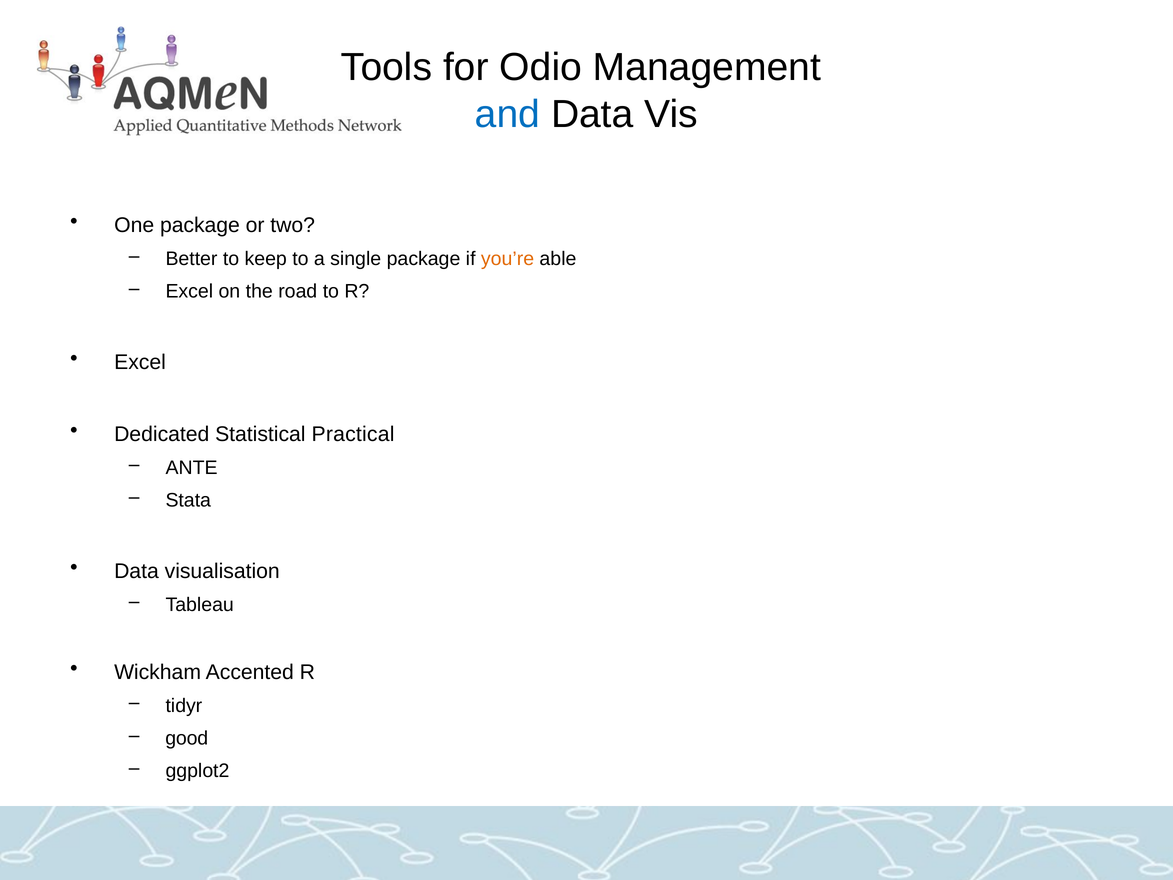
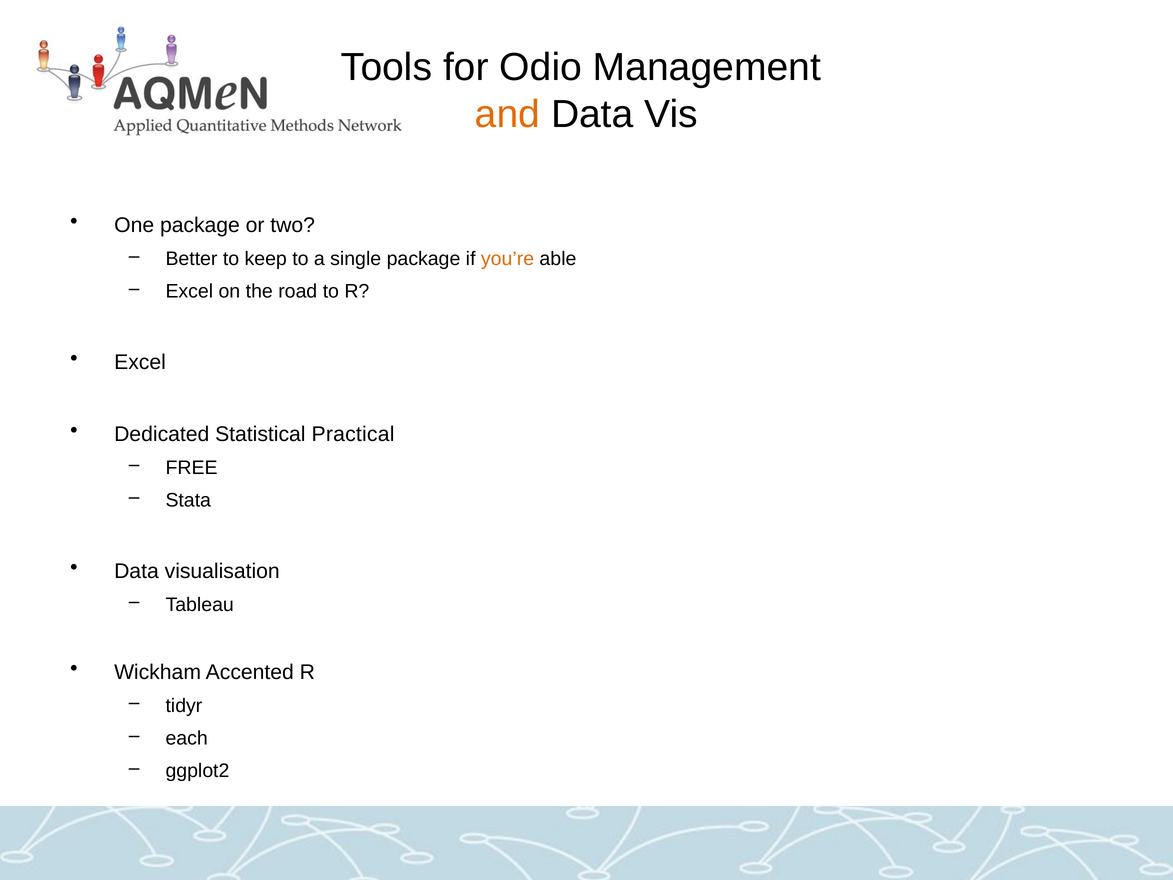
and colour: blue -> orange (508, 114)
ANTE: ANTE -> FREE (192, 467)
good: good -> each (187, 738)
